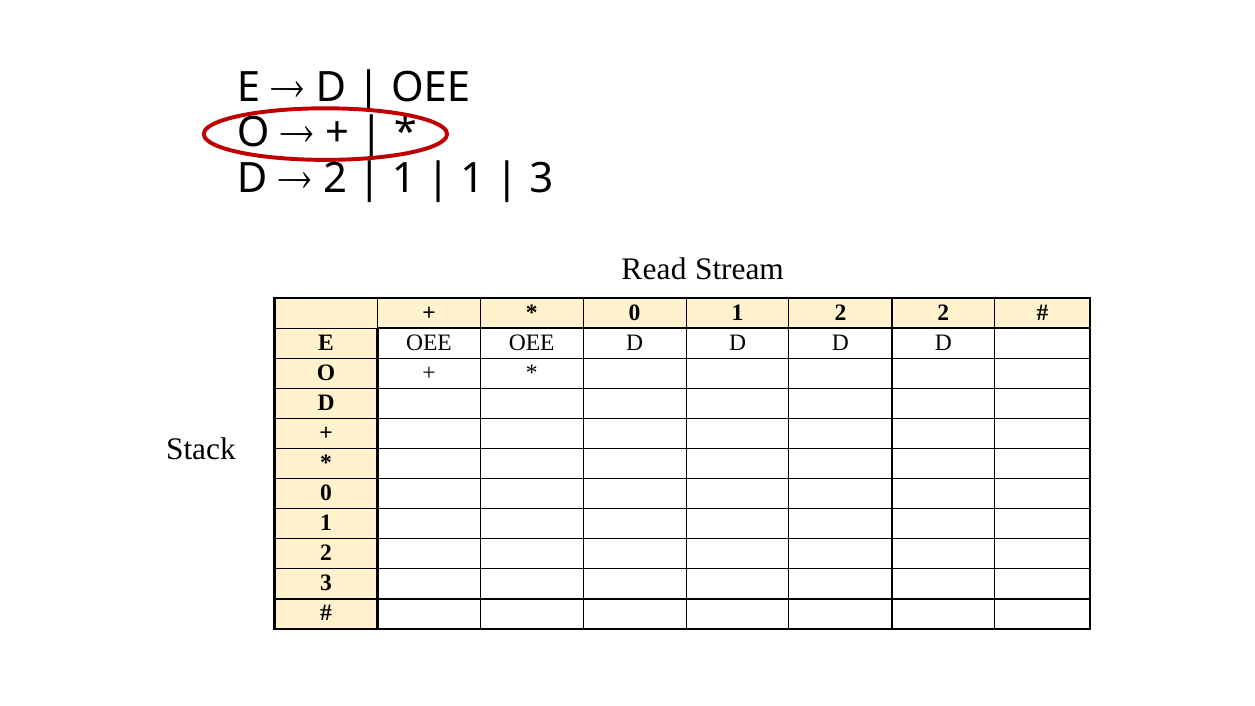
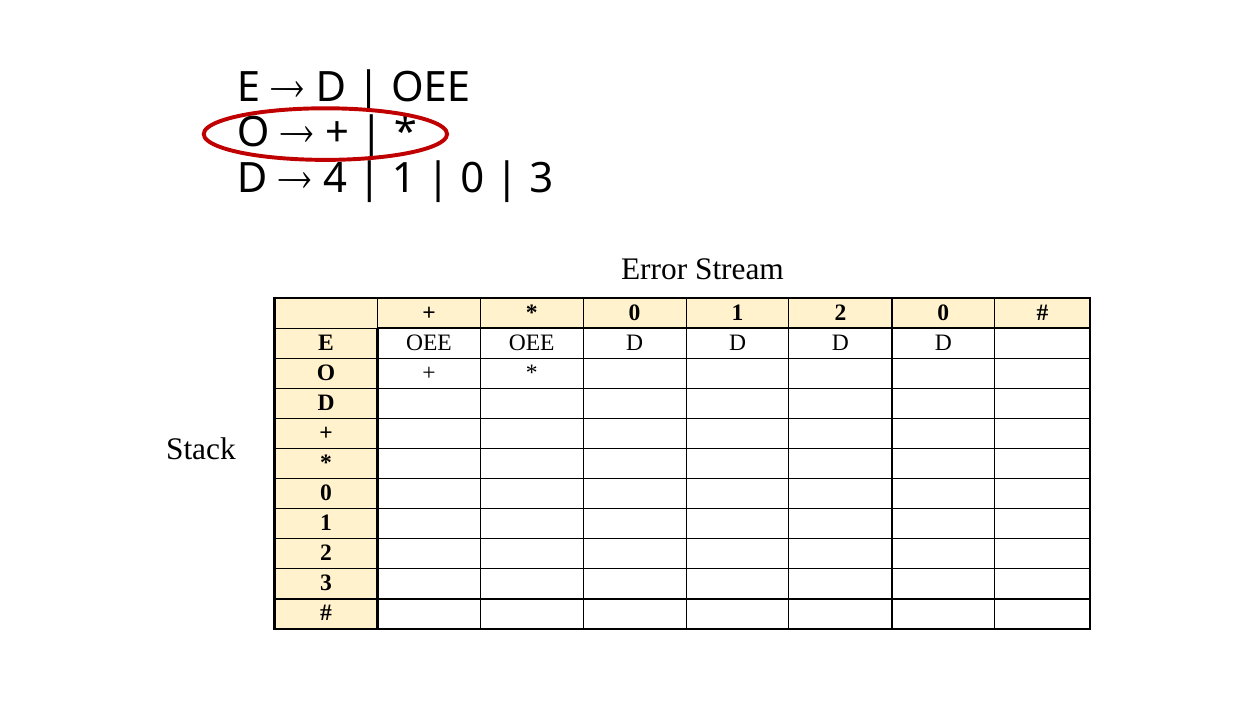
2: 2 -> 4 (335, 178)
1: 1 -> 0 (472, 178)
Read: Read -> Error (654, 269)
2 2: 2 -> 0 (943, 312)
